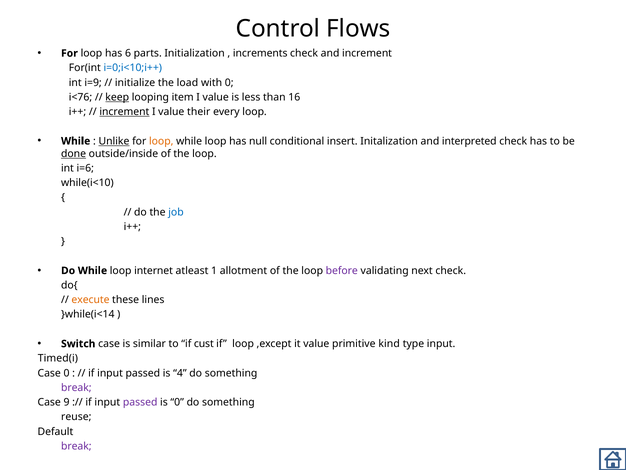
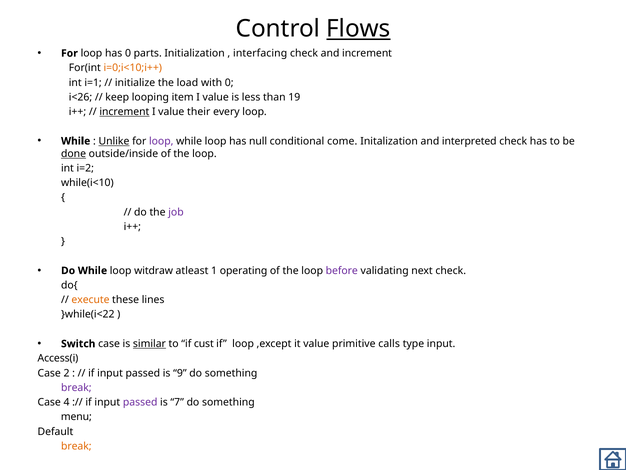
Flows underline: none -> present (358, 29)
has 6: 6 -> 0 (128, 53)
increments: increments -> interfacing (260, 53)
i=0;i<10;i++ colour: blue -> orange (133, 68)
i=9: i=9 -> i=1 (93, 82)
i<76: i<76 -> i<26 (81, 97)
keep underline: present -> none (117, 97)
16: 16 -> 19 (294, 97)
loop colour: orange -> purple (161, 141)
insert: insert -> come (342, 141)
i=6: i=6 -> i=2 (85, 168)
job colour: blue -> purple (176, 212)
internet: internet -> witdraw (154, 270)
allotment: allotment -> operating (244, 270)
}while(i<14: }while(i<14 -> }while(i<22 (88, 314)
similar underline: none -> present (149, 343)
kind: kind -> calls (389, 343)
Timed(i: Timed(i -> Access(i (58, 358)
Case 0: 0 -> 2 (67, 373)
4: 4 -> 9 (180, 373)
9: 9 -> 4 (67, 402)
is 0: 0 -> 7 (177, 402)
reuse: reuse -> menu (76, 417)
break colour: purple -> orange (76, 446)
